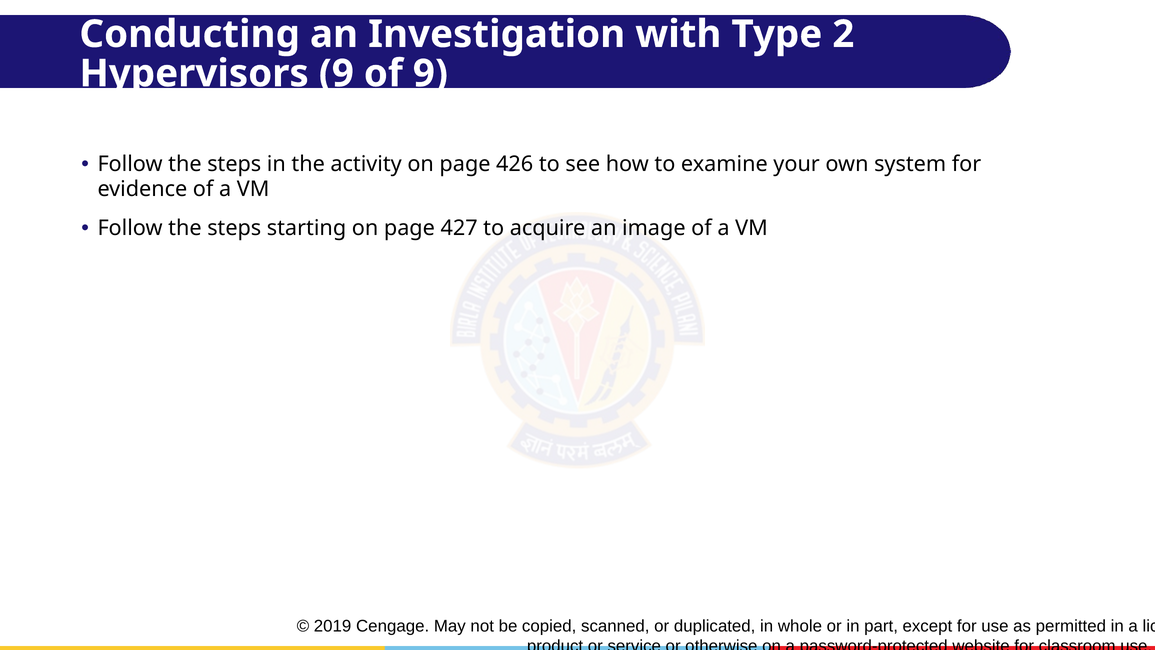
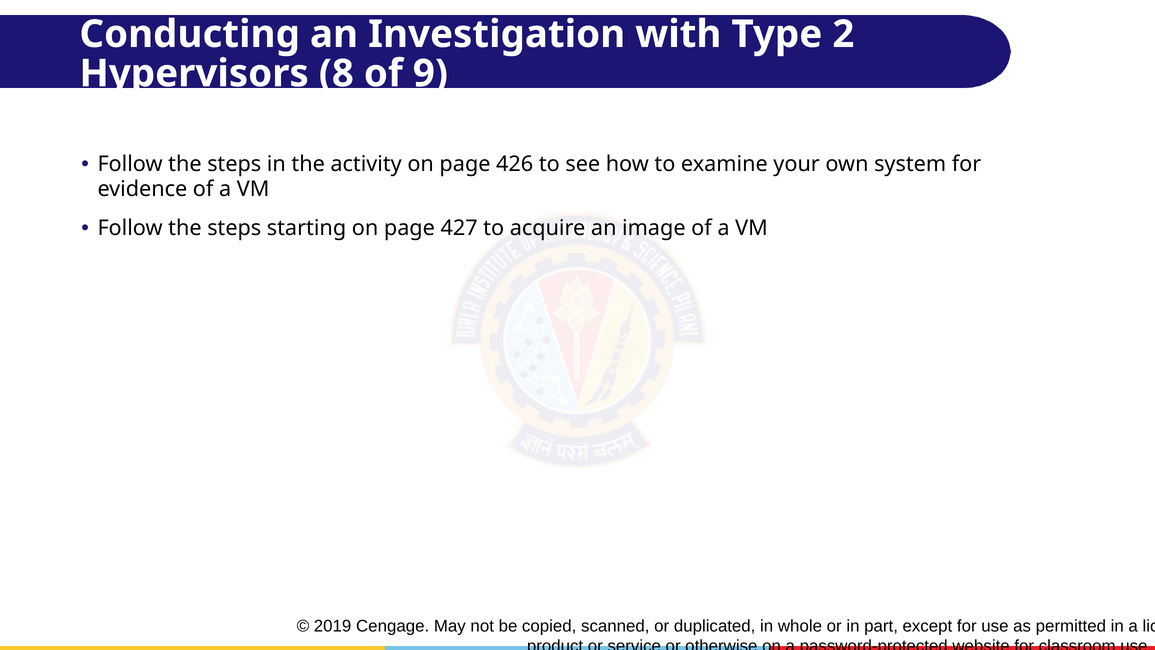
Hypervisors 9: 9 -> 8 (336, 74)
